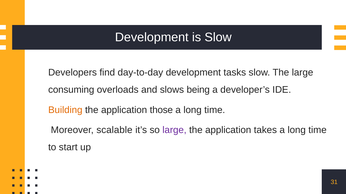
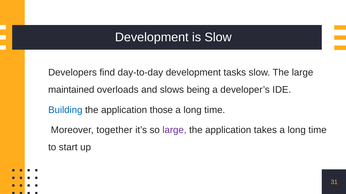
consuming: consuming -> maintained (71, 90)
Building colour: orange -> blue (65, 110)
scalable: scalable -> together (114, 130)
